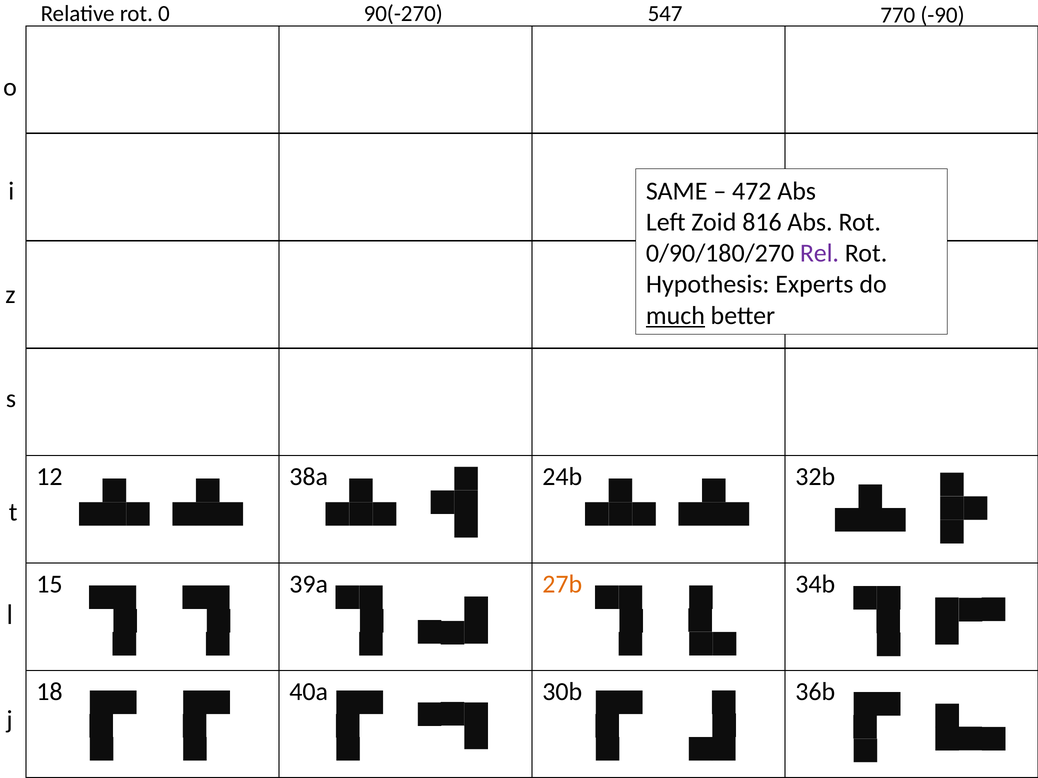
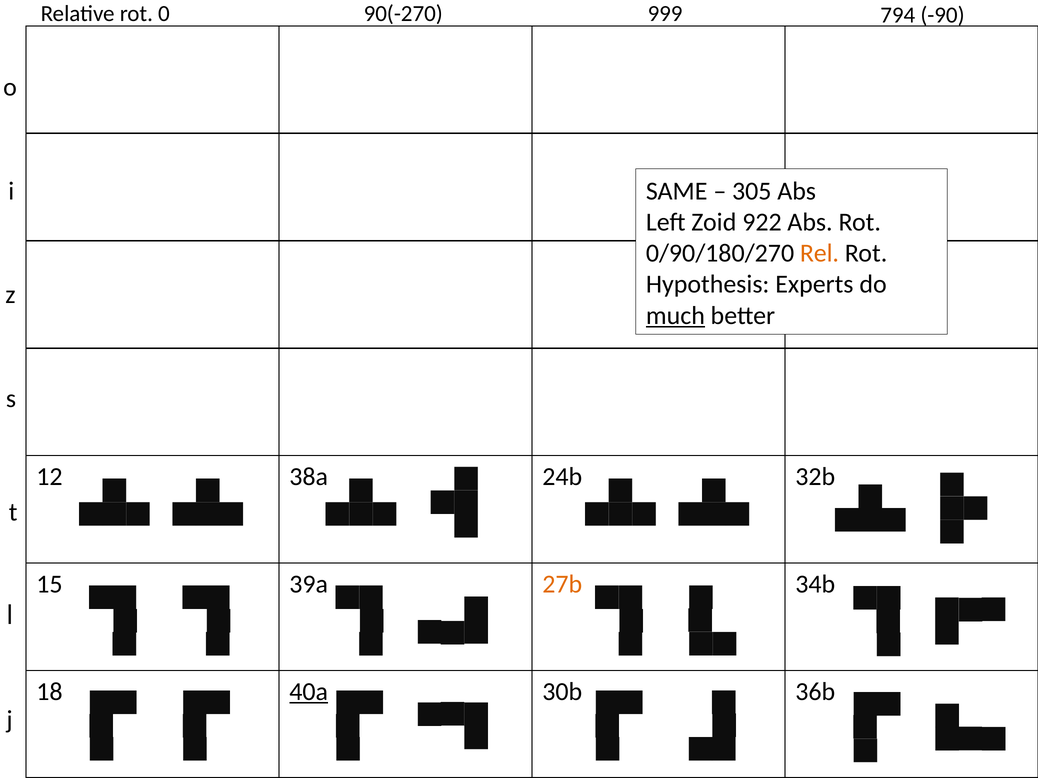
770: 770 -> 794 (898, 15)
547: 547 -> 999 (665, 14)
472: 472 -> 305 (752, 191)
816: 816 -> 922 (762, 222)
Rel colour: purple -> orange (819, 253)
40a underline: none -> present (309, 692)
